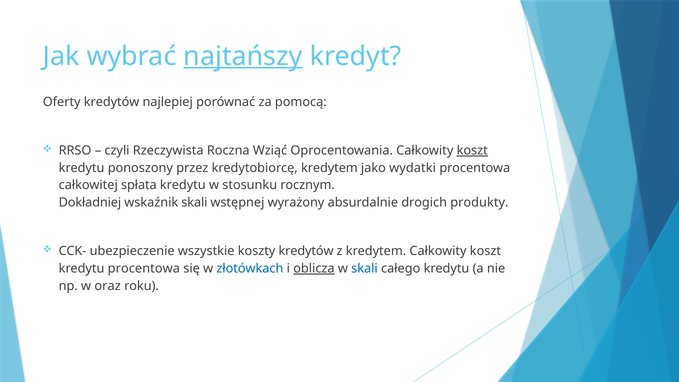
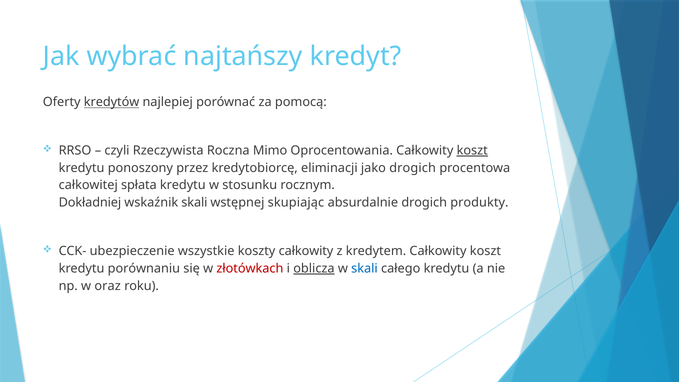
najtańszy underline: present -> none (243, 56)
kredytów underline: none -> present (112, 102)
Wziąć: Wziąć -> Mimo (270, 150)
kredytobiorcę kredytem: kredytem -> eliminacji (329, 168)
jako wydatki: wydatki -> drogich (413, 168)
wyrażony: wyrażony -> skupiając (296, 202)
koszty kredytów: kredytów -> całkowity (306, 251)
kredytu procentowa: procentowa -> porównaniu (144, 269)
złotówkach colour: blue -> red (250, 269)
